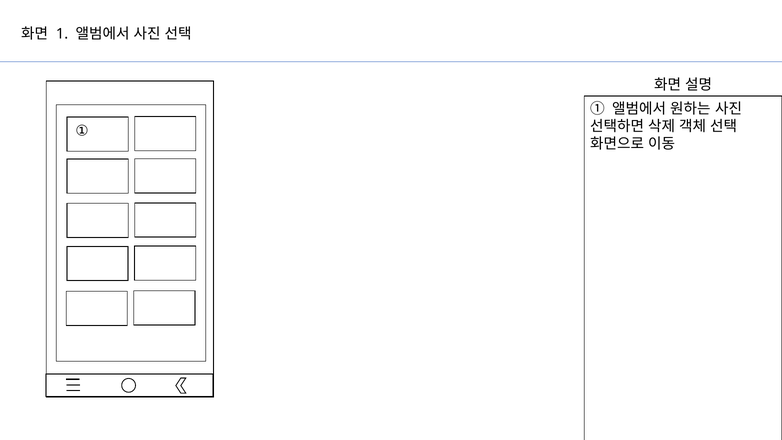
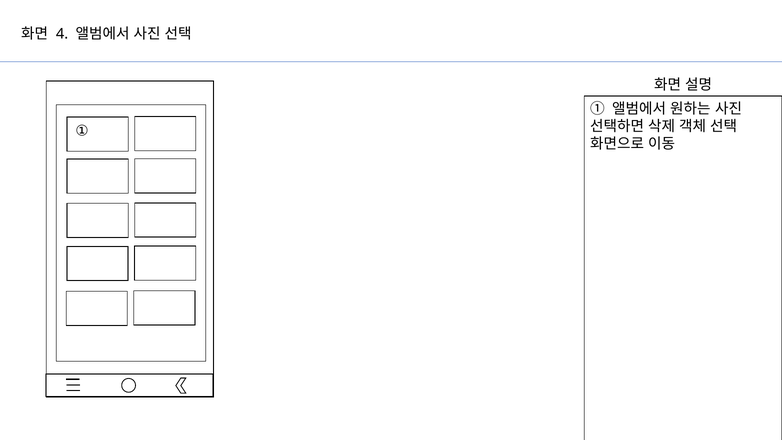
1: 1 -> 4 (62, 34)
